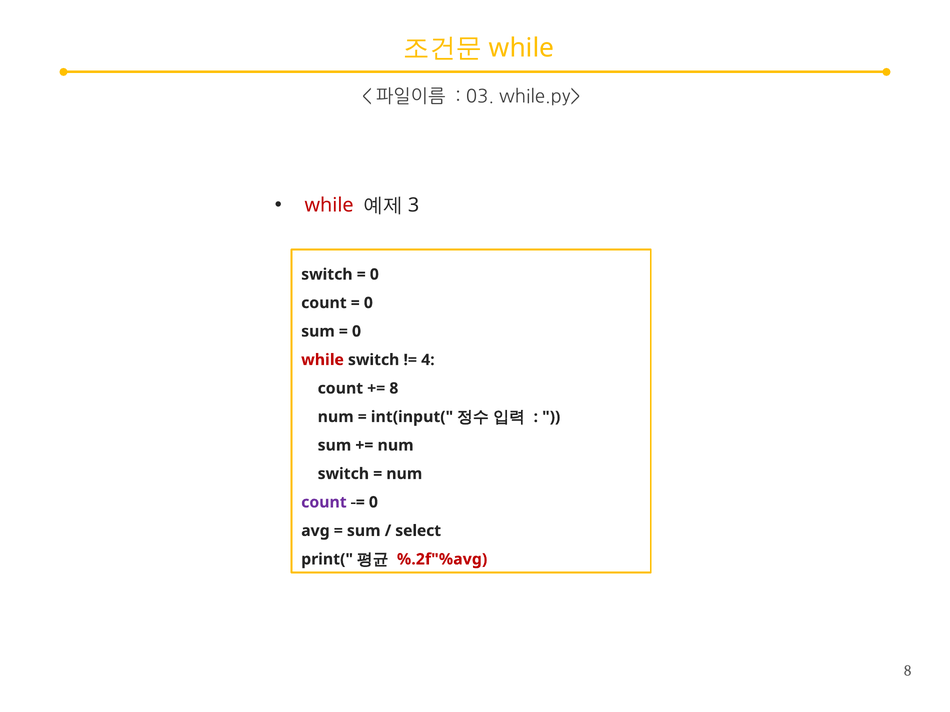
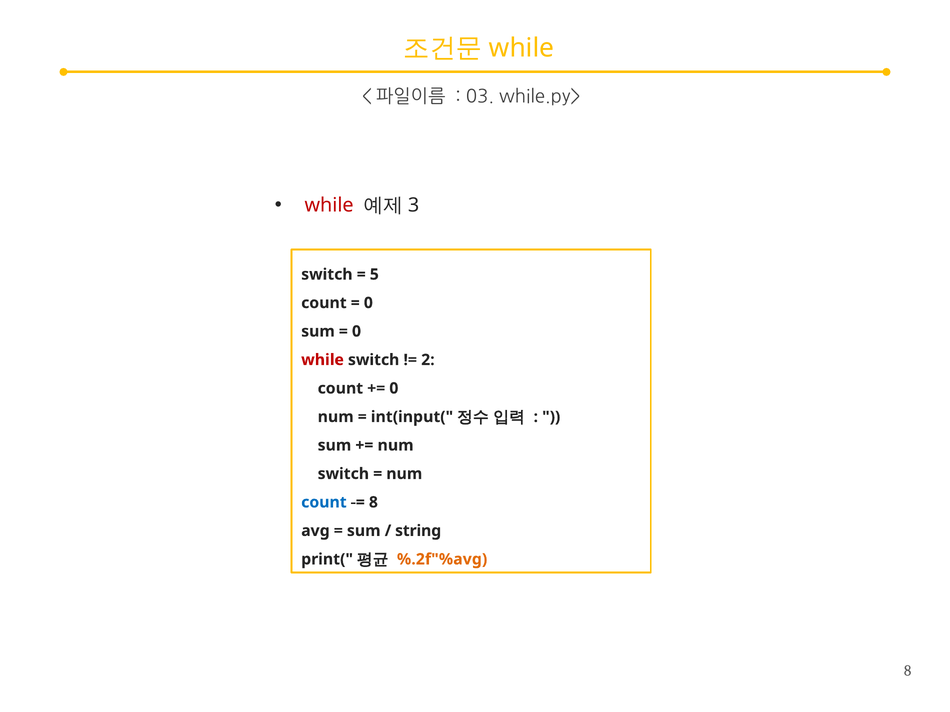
0: 0 -> 5 (374, 275)
4: 4 -> 2 (428, 360)
8: 8 -> 0 (394, 389)
count colour: purple -> blue (324, 503)
0: 0 -> 8 (373, 503)
select: select -> string (418, 531)
%.2f"%avg colour: red -> orange (442, 560)
